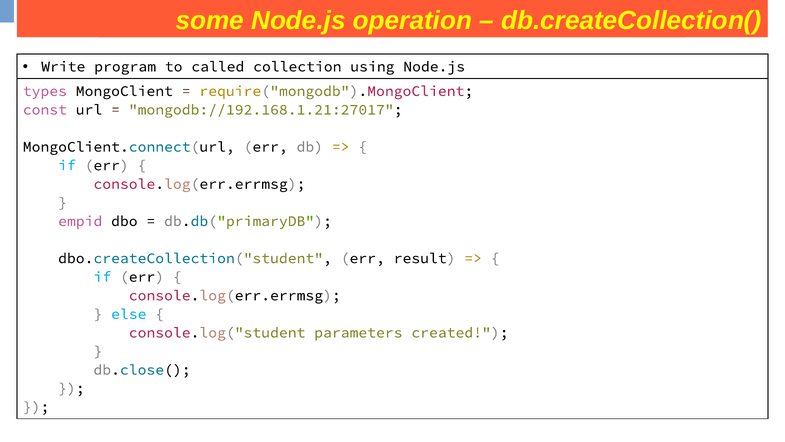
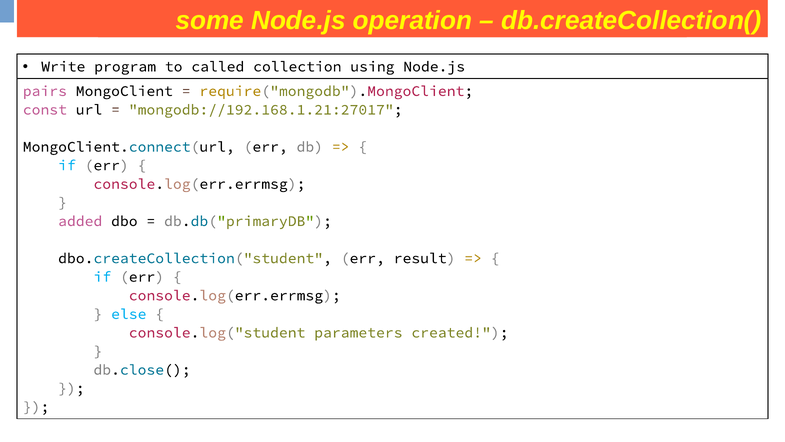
types: types -> pairs (45, 91)
empid: empid -> added (80, 221)
